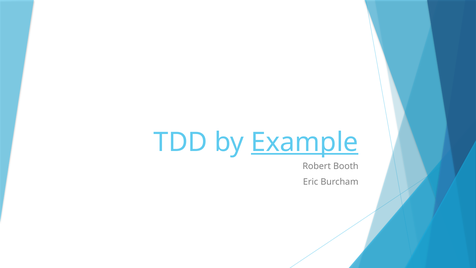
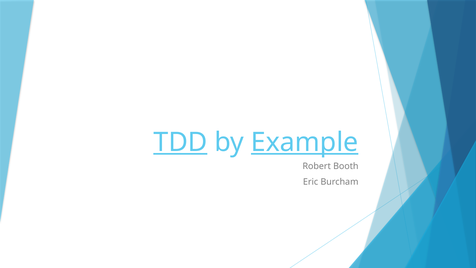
TDD underline: none -> present (180, 142)
